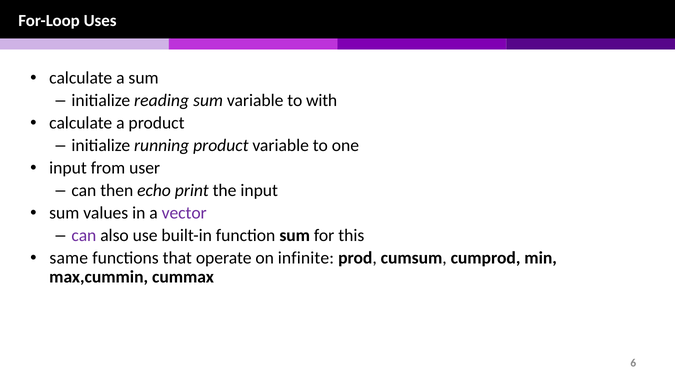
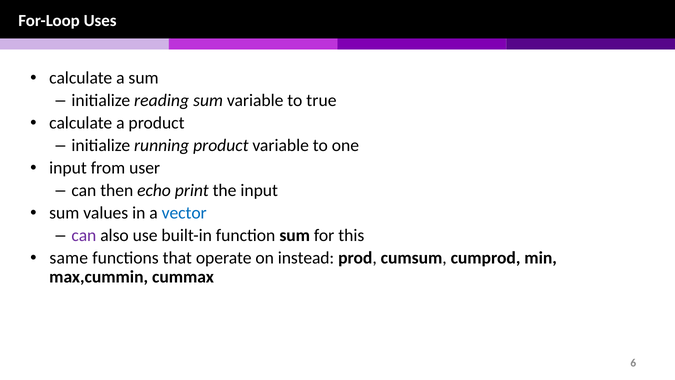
with: with -> true (321, 100)
vector colour: purple -> blue (184, 213)
infinite: infinite -> instead (306, 258)
